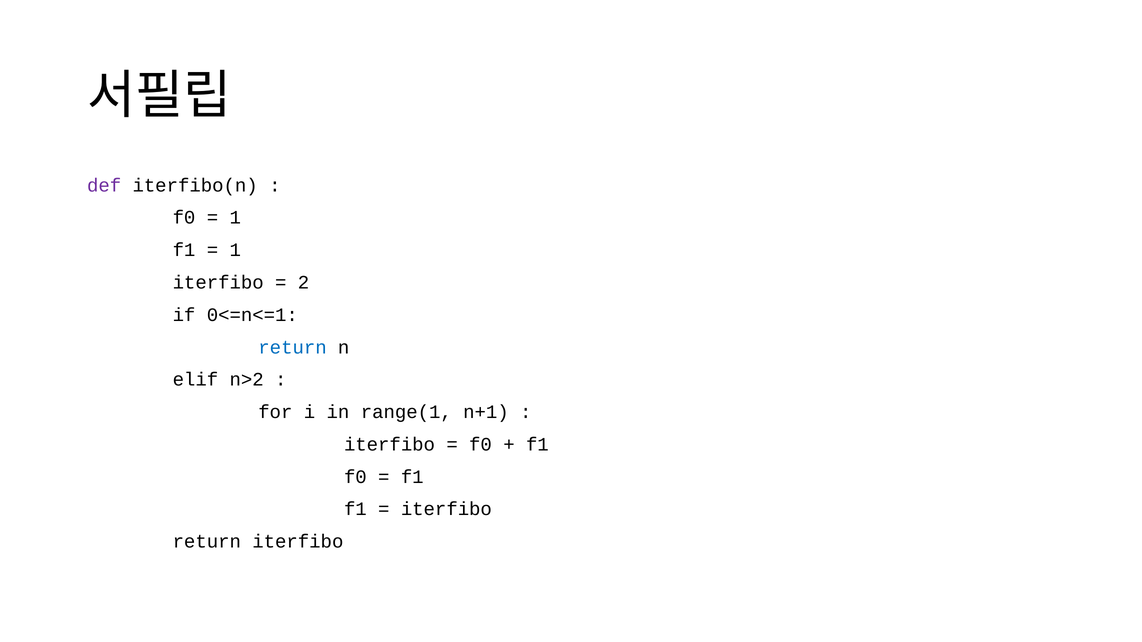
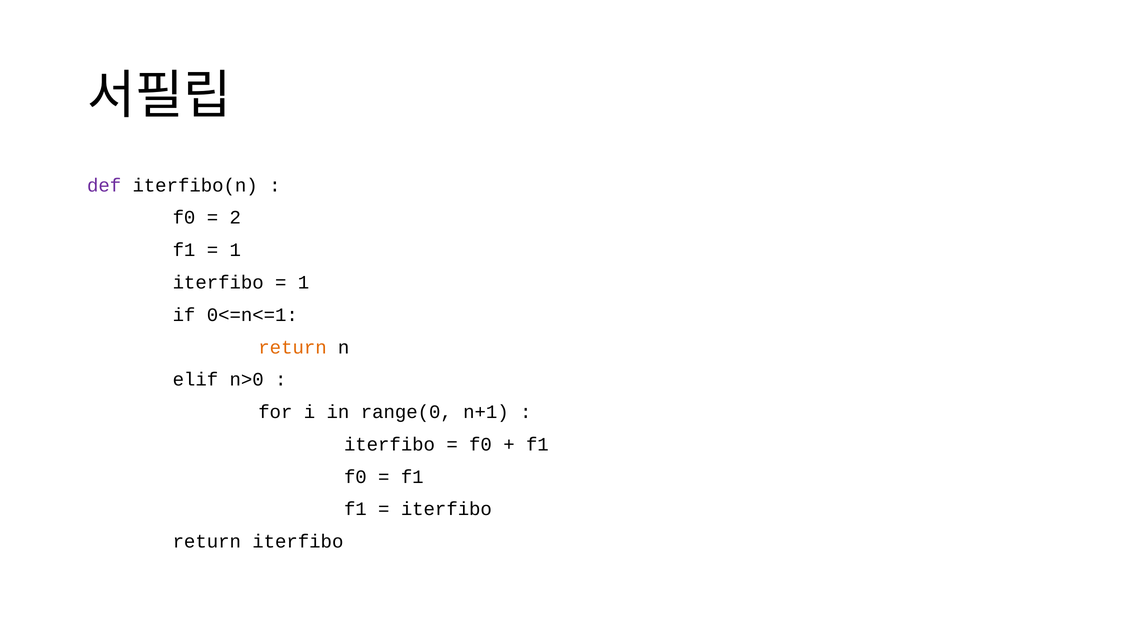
1: 1 -> 2 (235, 218)
2: 2 -> 1 (303, 283)
return colour: blue -> orange (293, 347)
n>2: n>2 -> n>0 (247, 380)
range(1: range(1 -> range(0 (406, 412)
